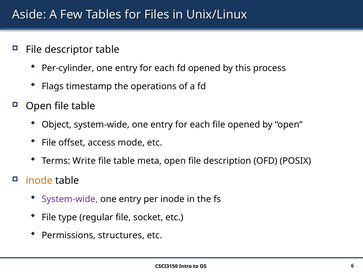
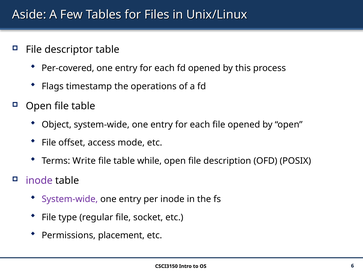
Per-cylinder: Per-cylinder -> Per-covered (68, 68)
meta: meta -> while (149, 161)
inode colour: orange -> purple (39, 181)
structures: structures -> placement (121, 236)
